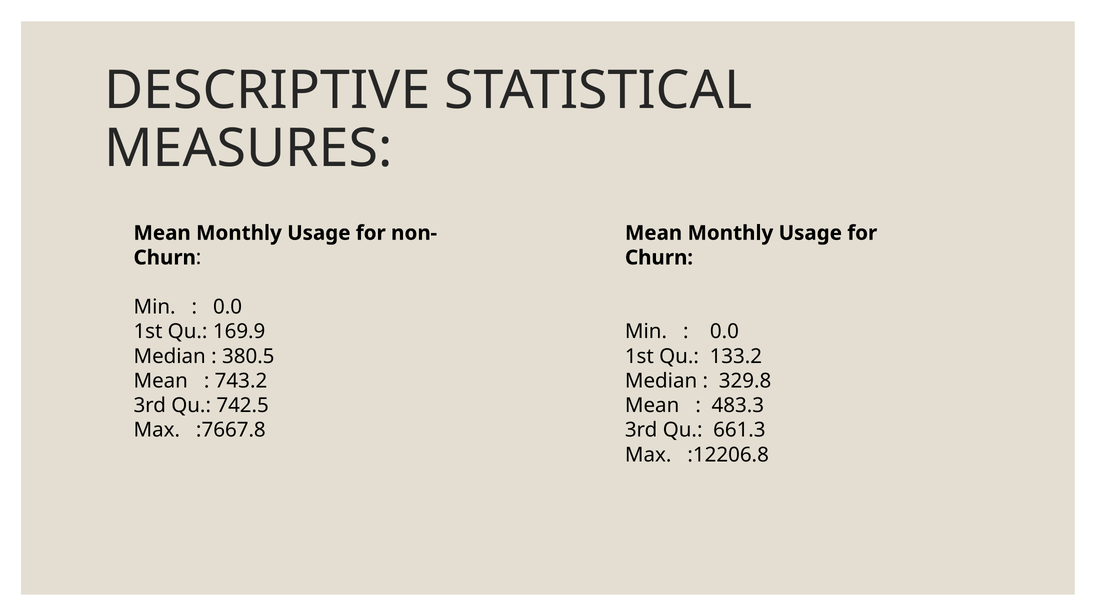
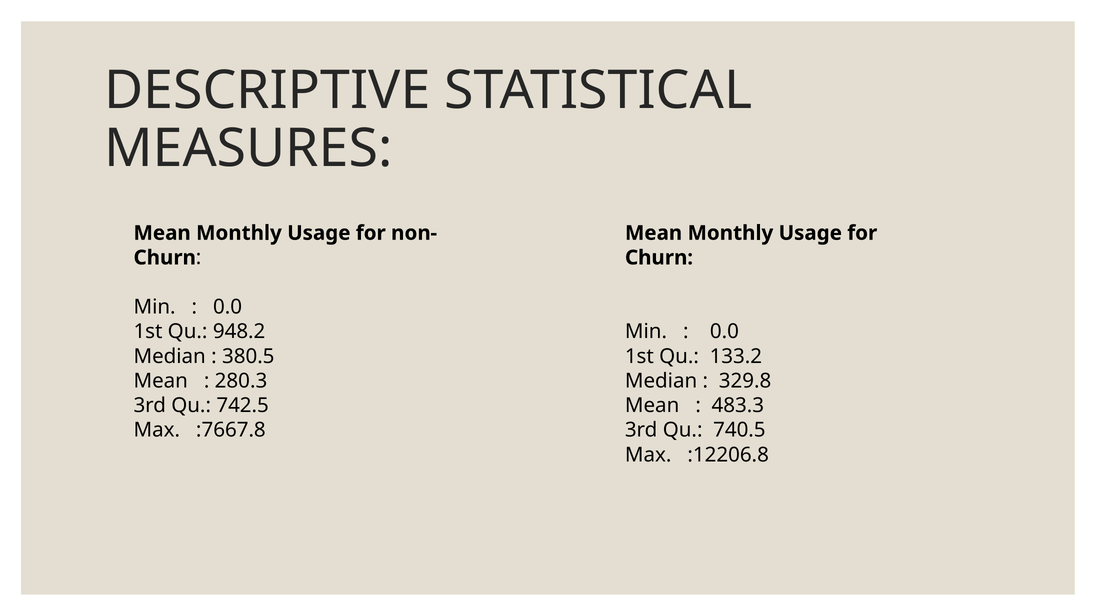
169.9: 169.9 -> 948.2 (239, 332)
743.2: 743.2 -> 280.3 (241, 381)
661.3: 661.3 -> 740.5 (739, 430)
